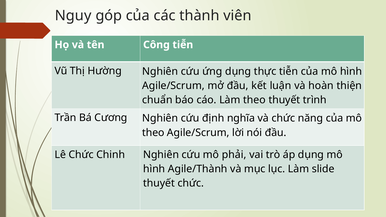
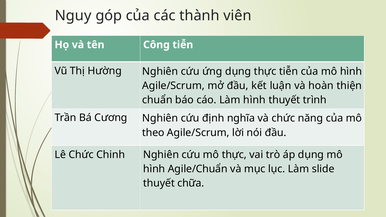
Làm theo: theo -> hình (254, 100)
mô phải: phải -> thực (234, 155)
Agile/Thành: Agile/Thành -> Agile/Chuẩn (198, 169)
thuyết chức: chức -> chữa (191, 183)
